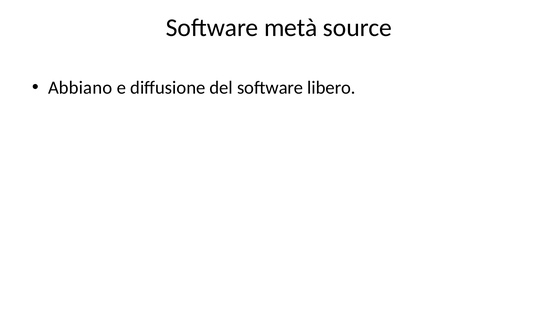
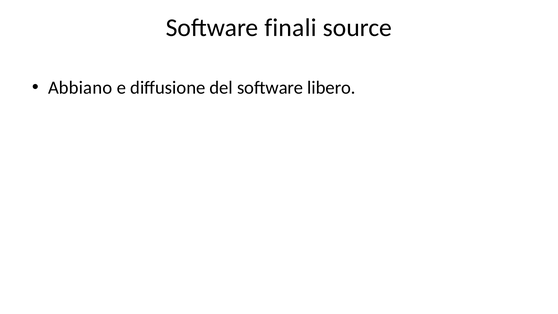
metà: metà -> finali (291, 28)
